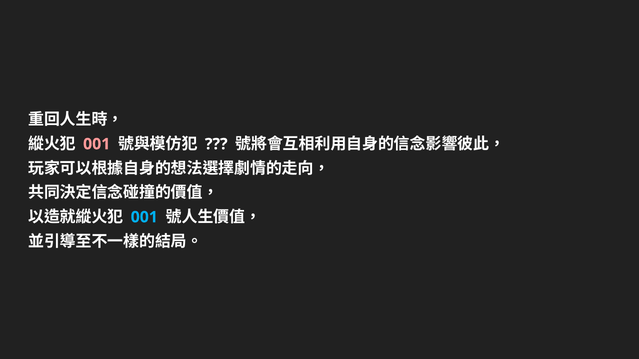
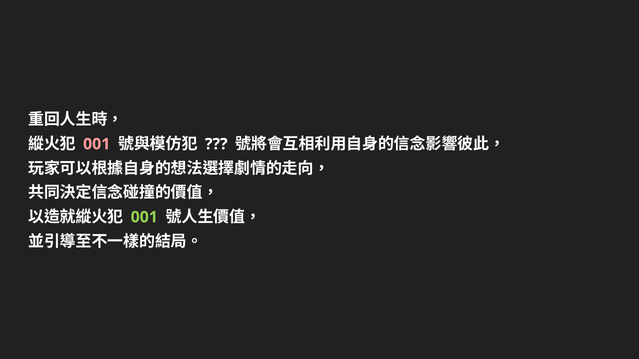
001 colour: light blue -> light green (144, 217)
